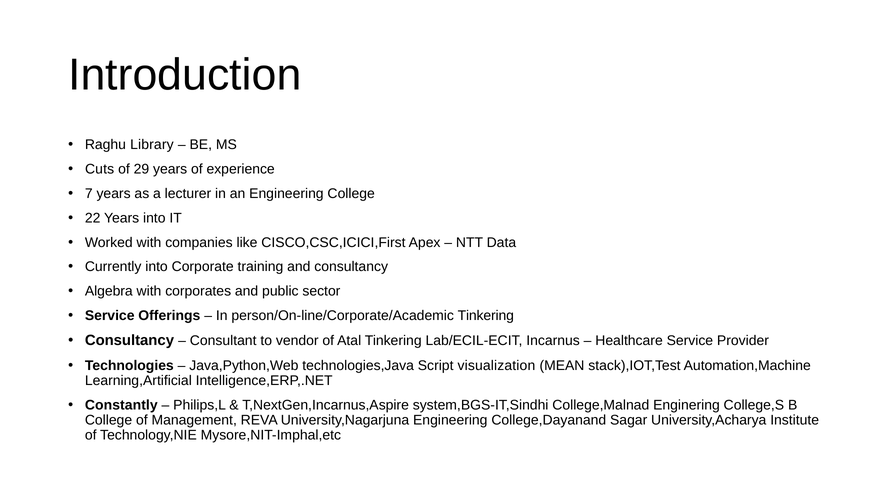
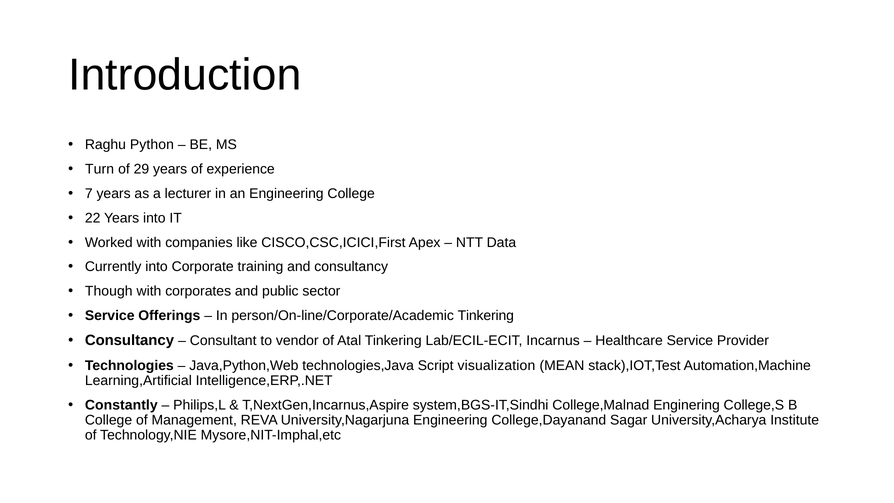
Library: Library -> Python (152, 145)
Cuts: Cuts -> Turn (100, 169)
Algebra: Algebra -> Though (109, 291)
